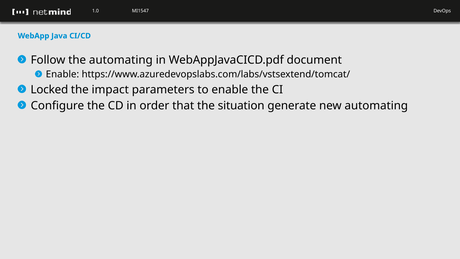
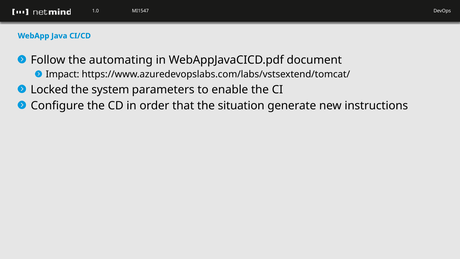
Enable: Enable -> Impact (63, 74)
impact: impact -> system (110, 90)
new automating: automating -> instructions (376, 106)
